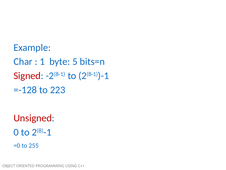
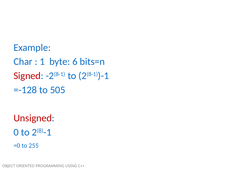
5: 5 -> 6 (75, 61)
223: 223 -> 505 (58, 90)
